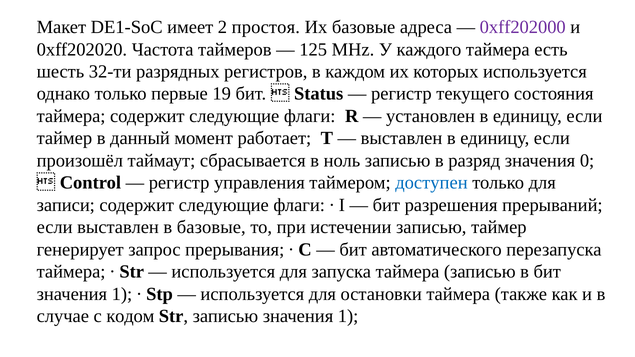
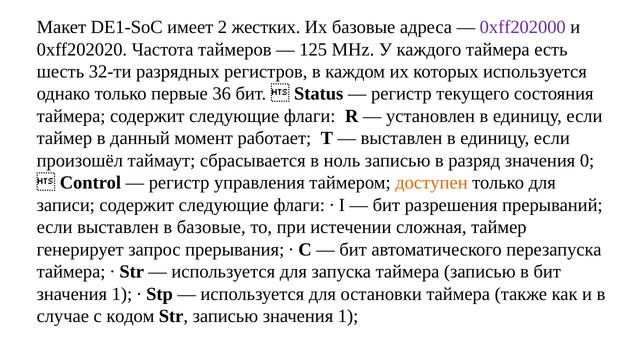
простоя: простоя -> жестких (266, 27)
19: 19 -> 36 (222, 94)
доступен colour: blue -> orange (431, 183)
истечении записью: записью -> сложная (431, 227)
